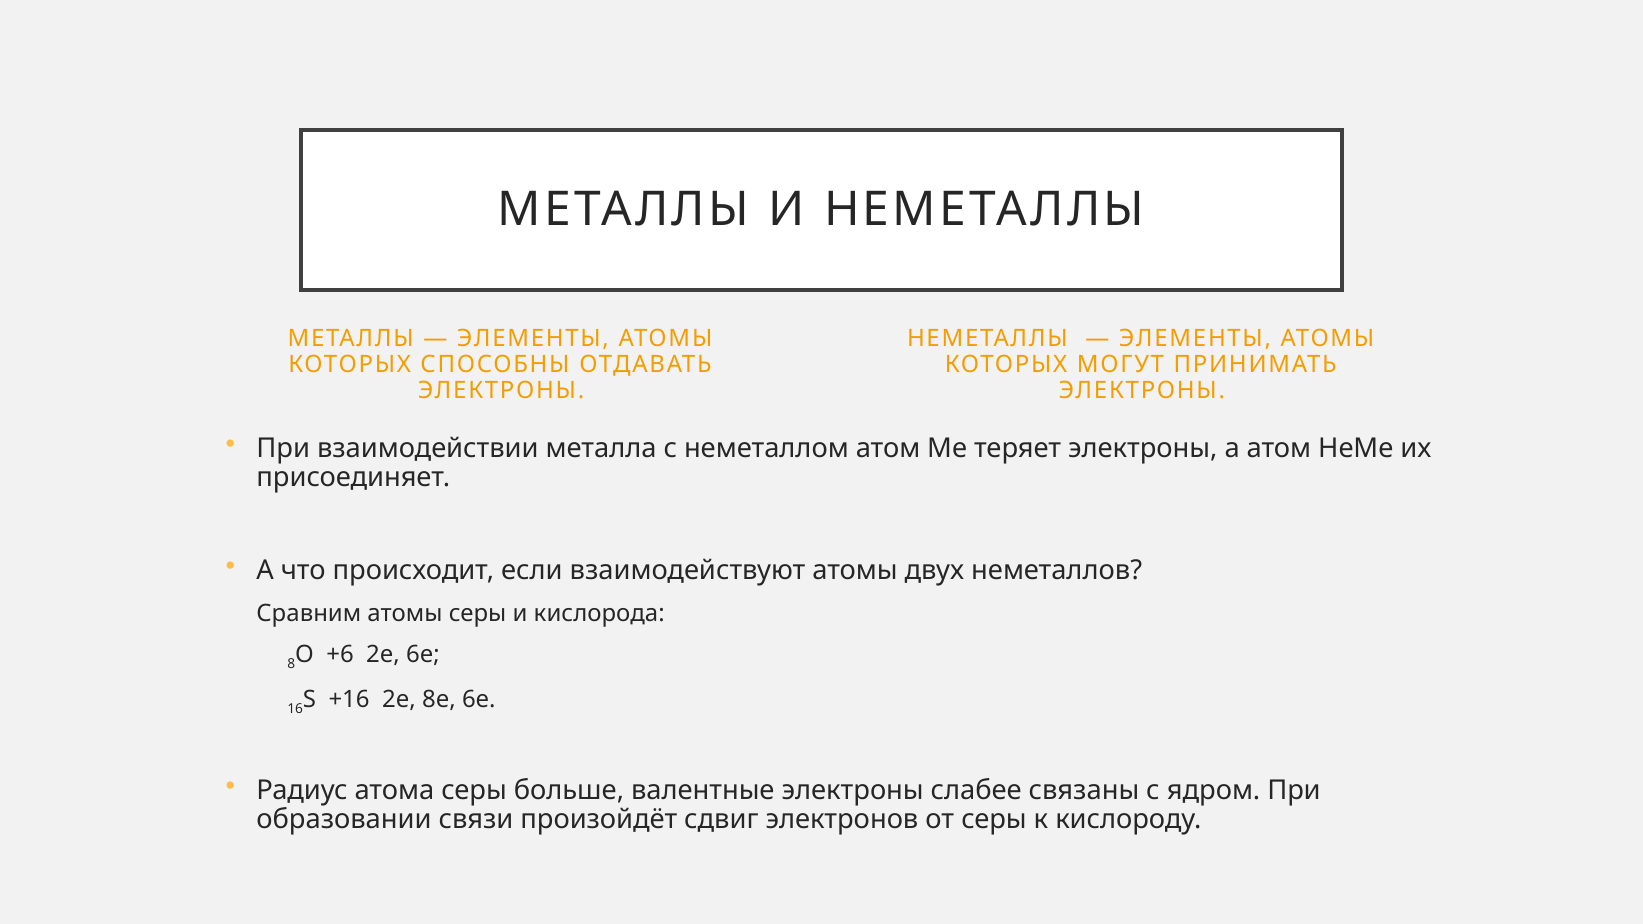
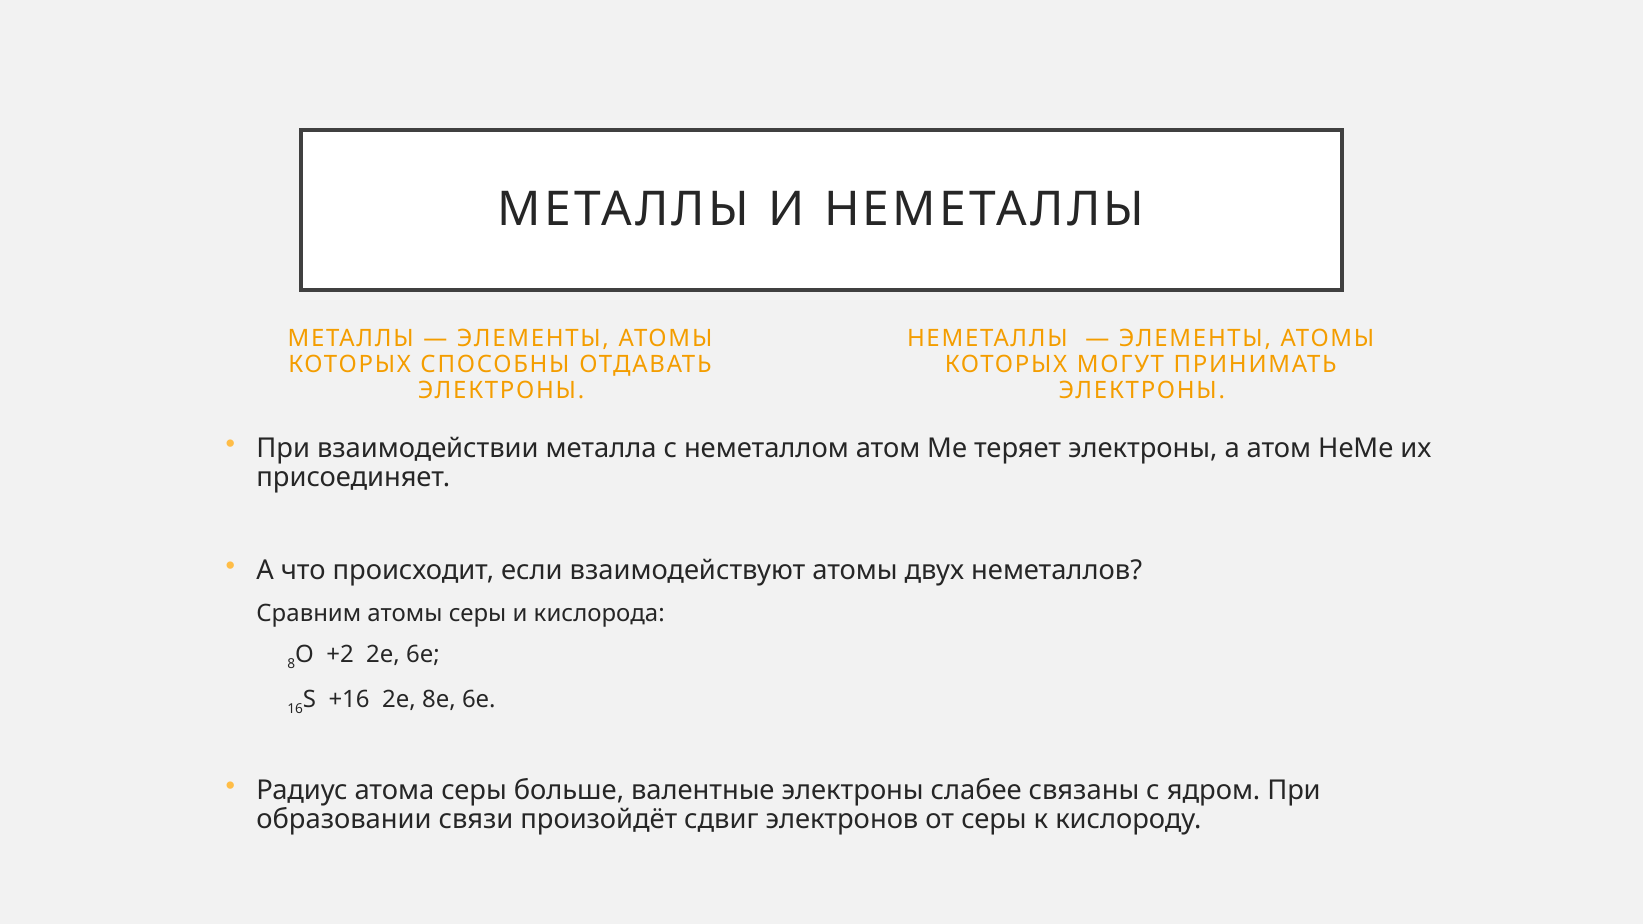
+6: +6 -> +2 (340, 655)
